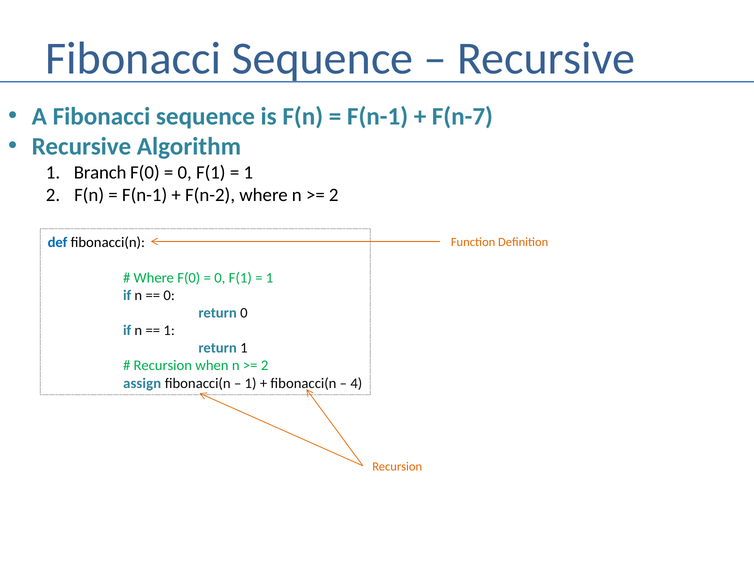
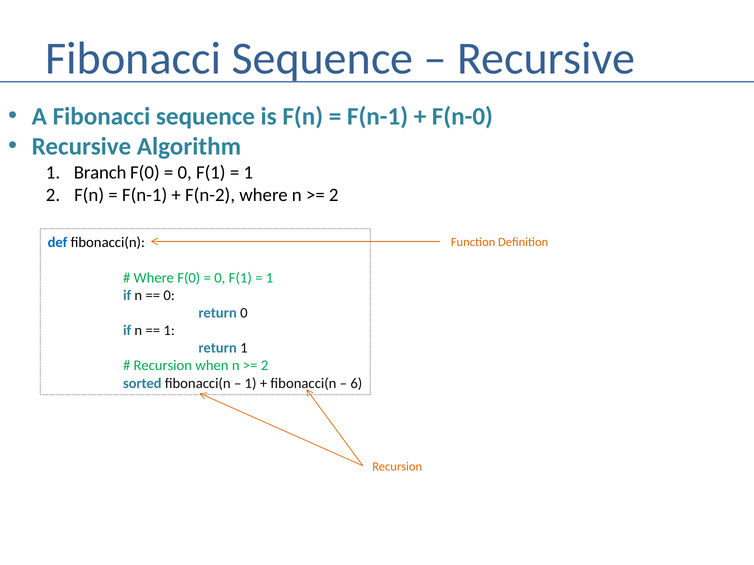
F(n-7: F(n-7 -> F(n-0 (462, 117)
assign: assign -> sorted (142, 384)
4: 4 -> 6 (356, 384)
